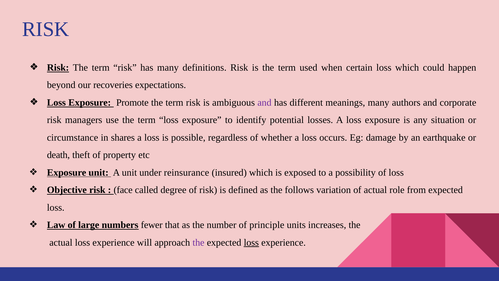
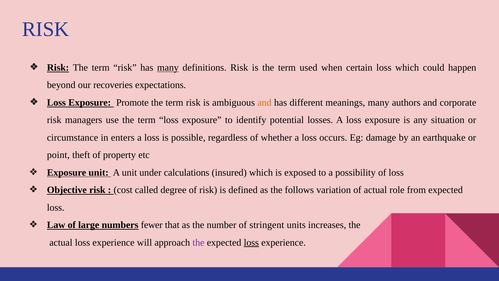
many underline: none -> present (168, 68)
and colour: purple -> orange (264, 102)
shares: shares -> enters (123, 137)
death: death -> point (58, 155)
reinsurance: reinsurance -> calculations (187, 172)
face: face -> cost (123, 190)
principle: principle -> stringent (267, 225)
